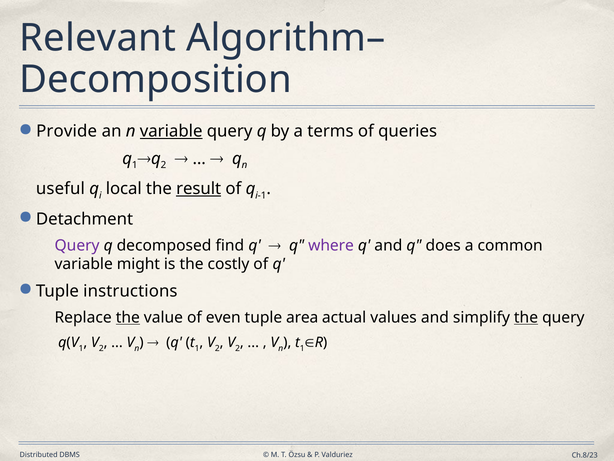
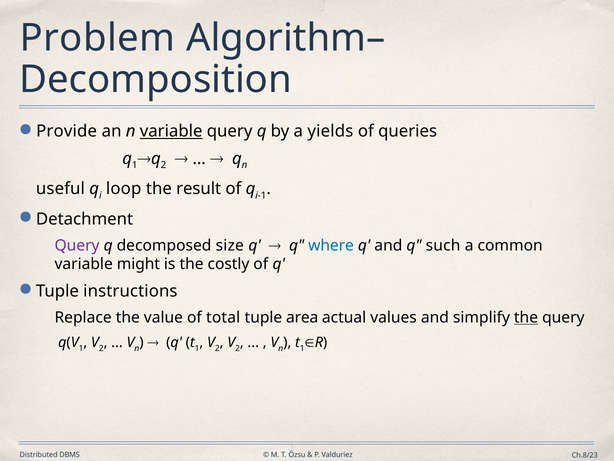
Relevant: Relevant -> Problem (97, 38)
terms: terms -> yields (330, 131)
local: local -> loop (124, 189)
result underline: present -> none (199, 189)
find: find -> size (230, 245)
where colour: purple -> blue (331, 245)
does: does -> such (443, 245)
the underline: present -> none (128, 317)
even: even -> total (223, 317)
